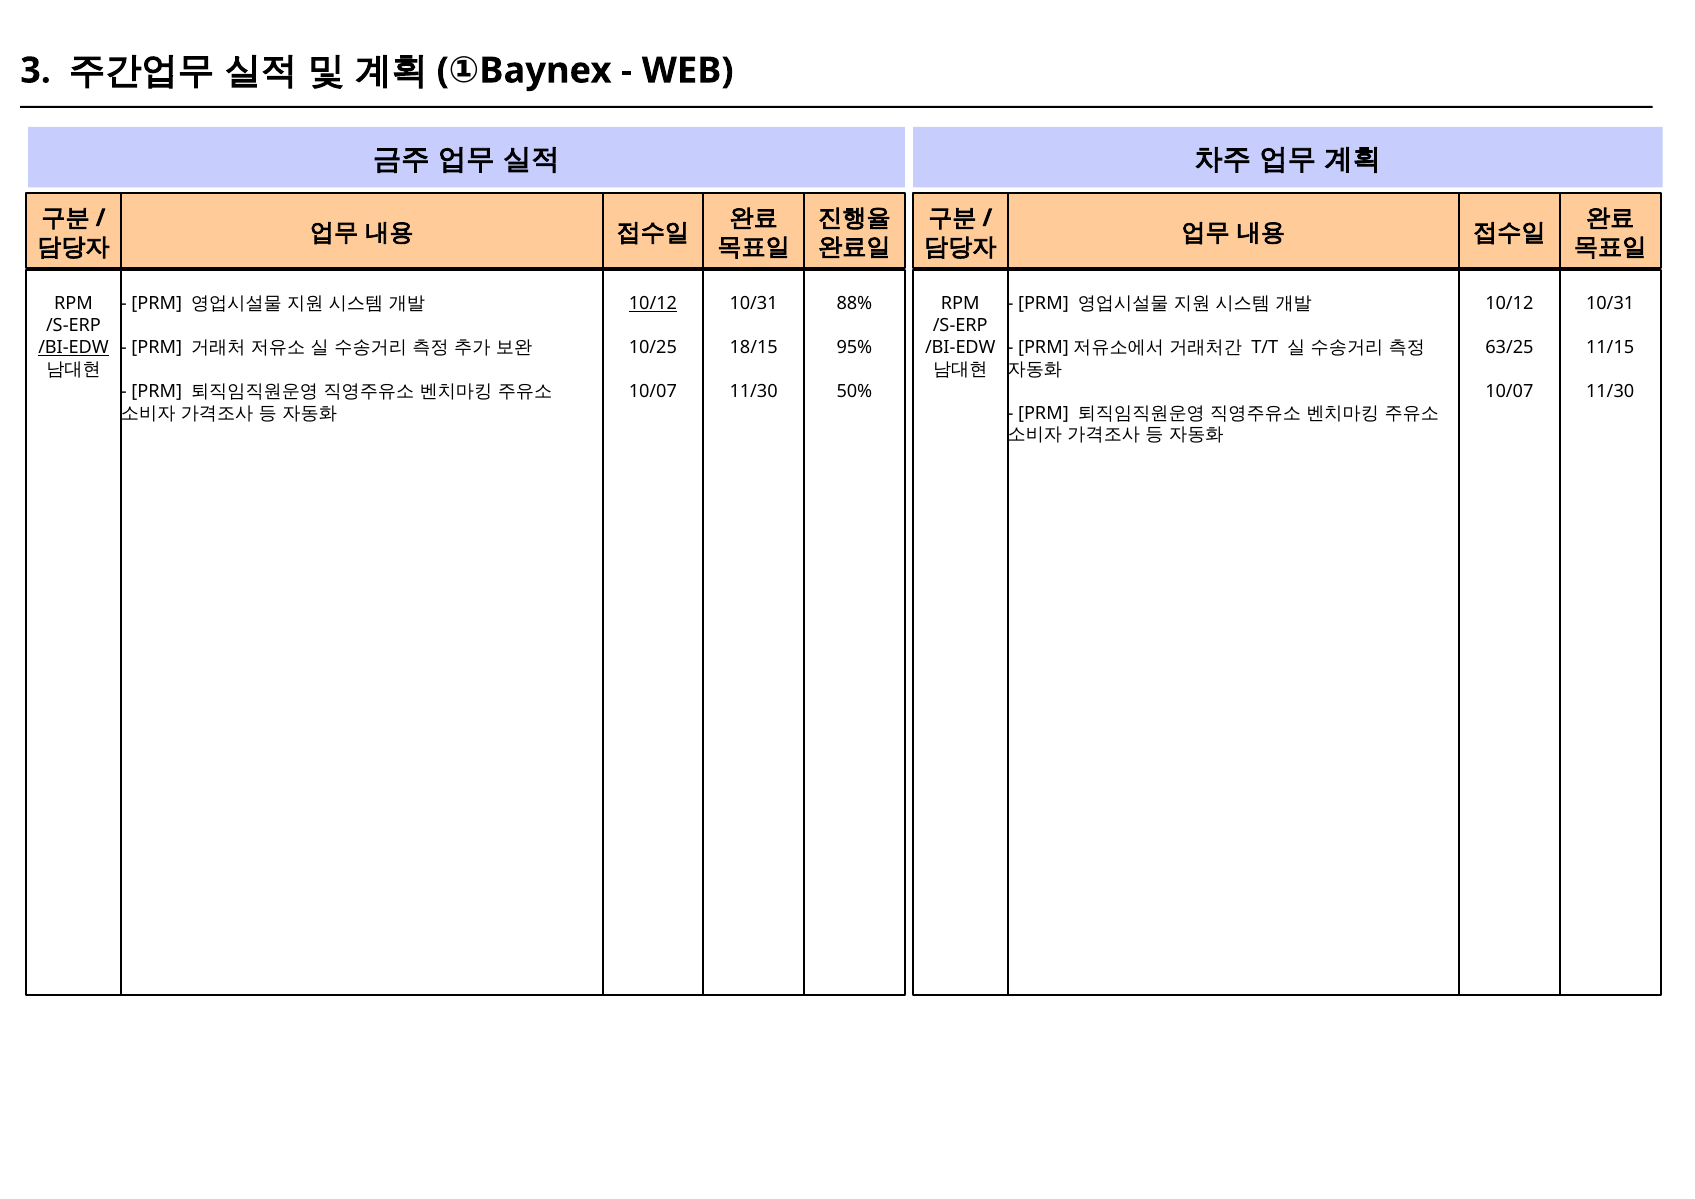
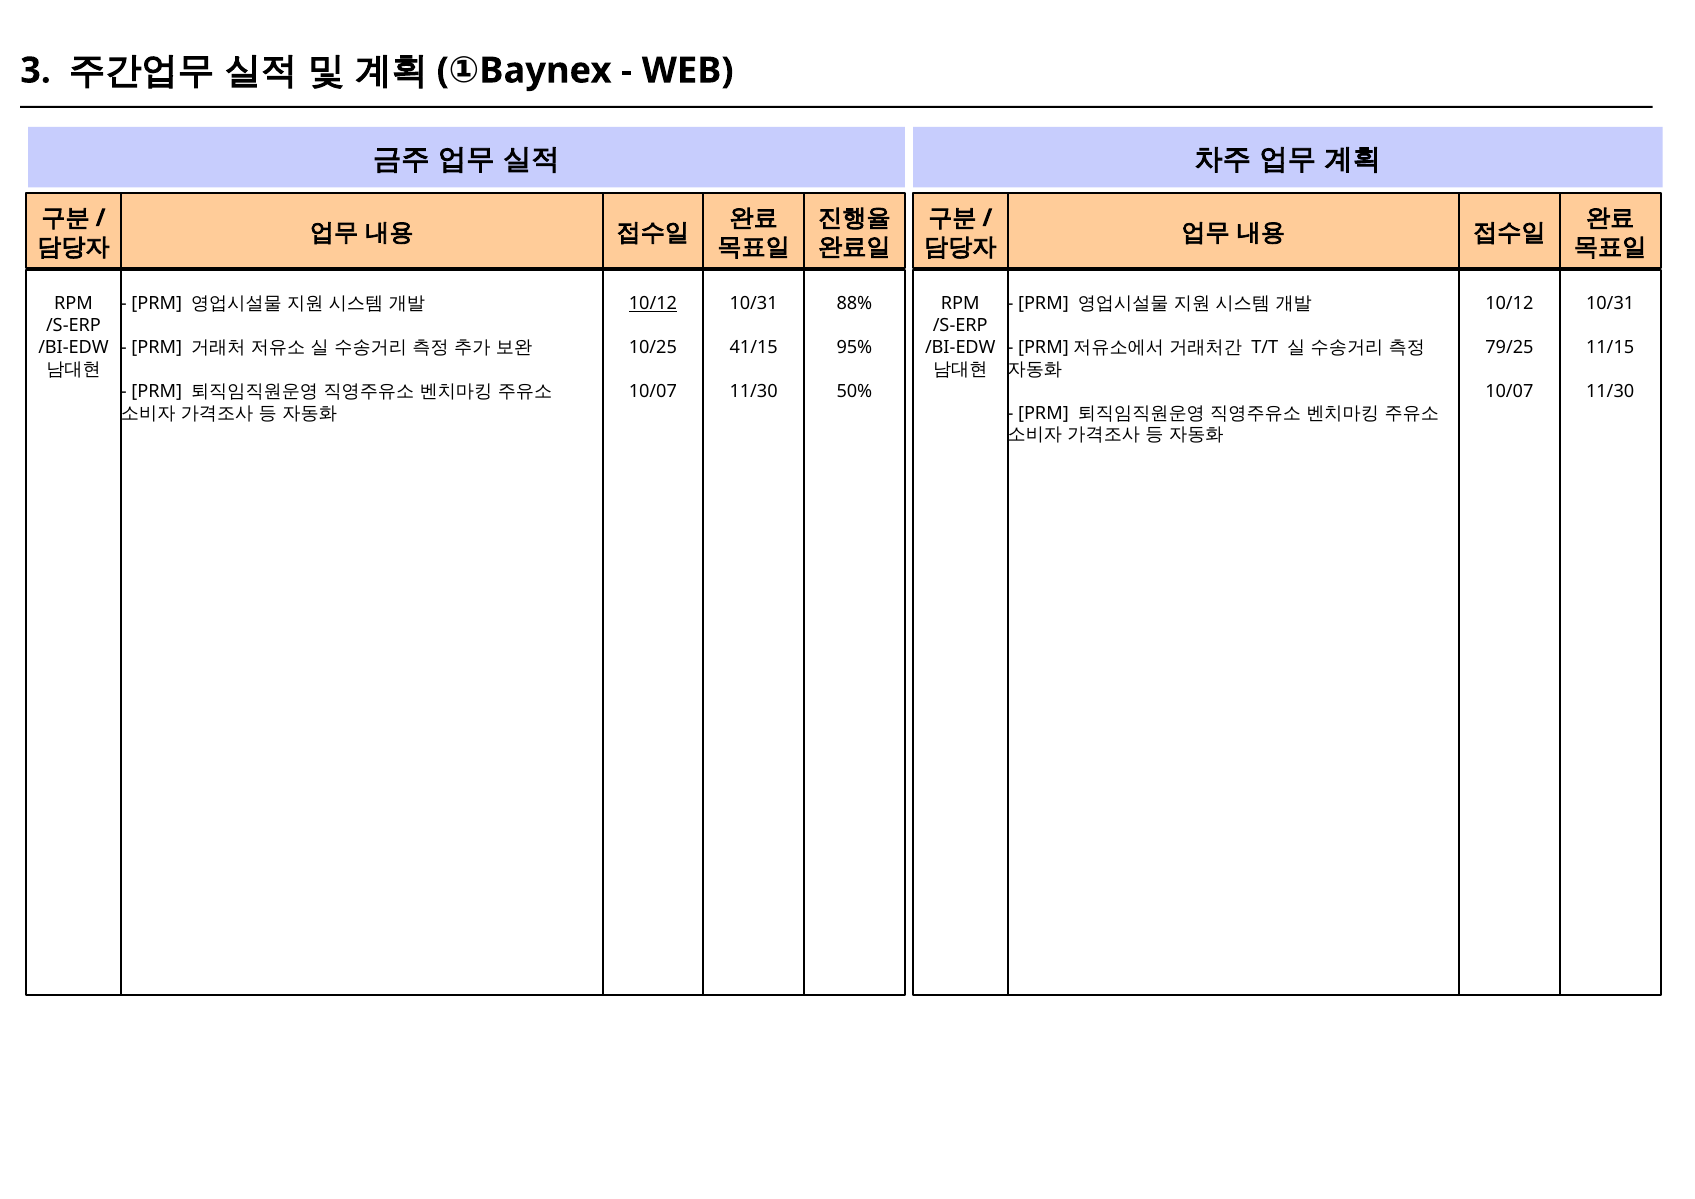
/BI-EDW underline: present -> none (74, 348)
18/15: 18/15 -> 41/15 (754, 348)
63/25: 63/25 -> 79/25 (1509, 348)
